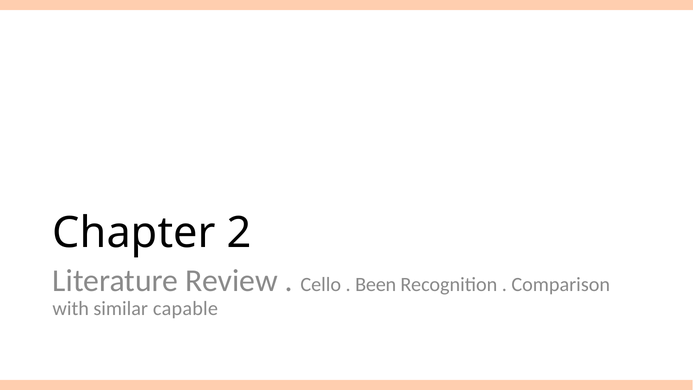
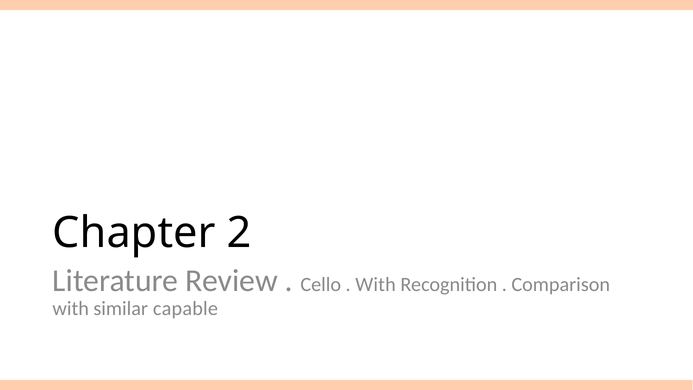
Been: Been -> With (376, 284)
